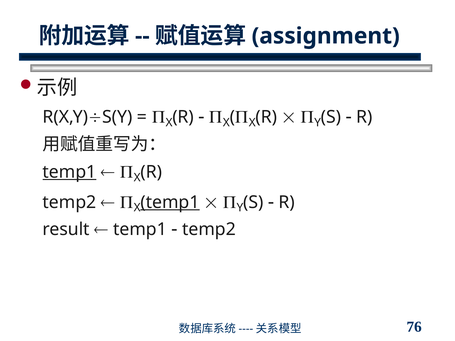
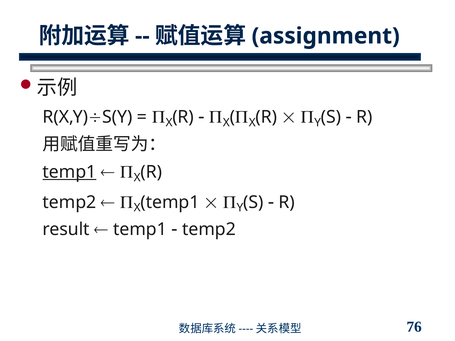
temp1 underline: present -> none (170, 202)
